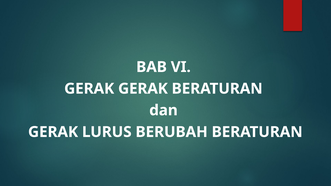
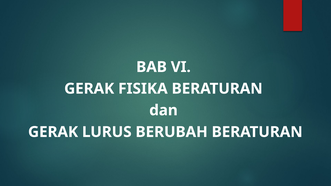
GERAK GERAK: GERAK -> FISIKA (143, 89)
